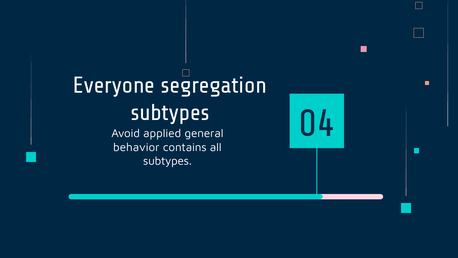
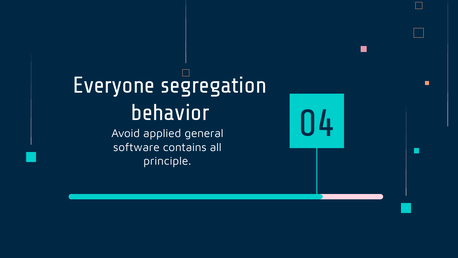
subtypes: subtypes -> behavior (170, 112)
behavior: behavior -> software (136, 147)
subtypes: subtypes -> principle (167, 161)
